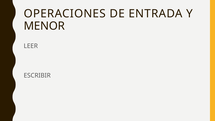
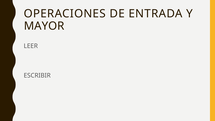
MENOR: MENOR -> MAYOR (44, 26)
